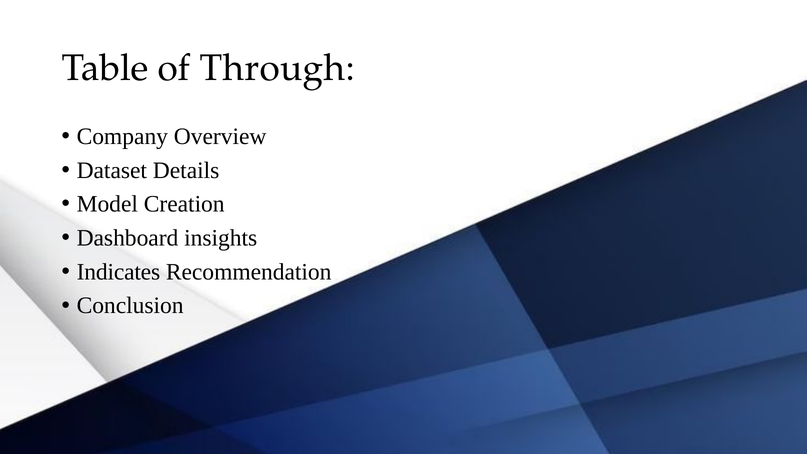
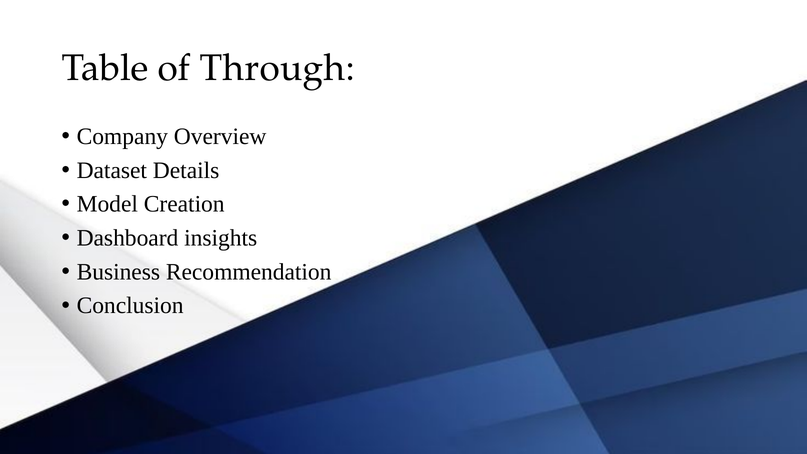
Indicates: Indicates -> Business (118, 272)
